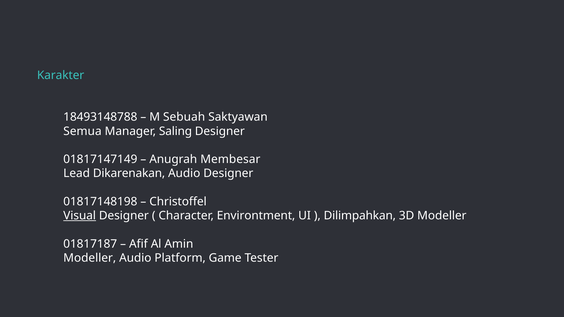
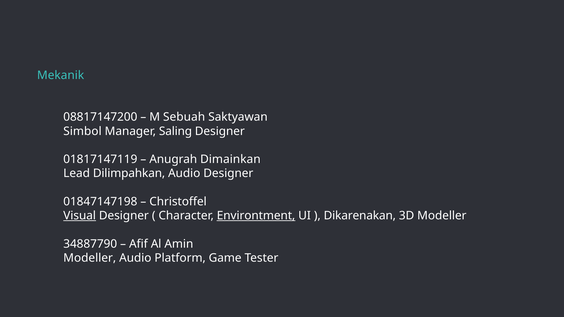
Karakter: Karakter -> Mekanik (61, 75)
18493148788: 18493148788 -> 08817147200 (100, 117)
Semua: Semua -> Simbol (82, 131)
01817147149: 01817147149 -> 01817147119 (100, 159)
Membesar: Membesar -> Dimainkan (230, 159)
Dikarenakan: Dikarenakan -> Dilimpahkan (129, 174)
01817148198: 01817148198 -> 01847147198 (100, 202)
Environtment underline: none -> present (256, 216)
Dilimpahkan: Dilimpahkan -> Dikarenakan (360, 216)
01817187: 01817187 -> 34887790 (90, 244)
